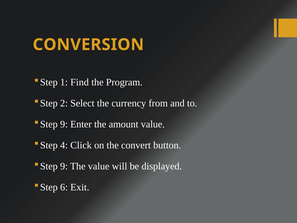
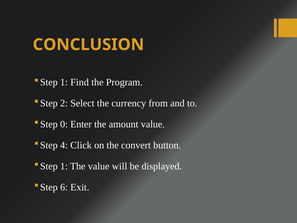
CONVERSION: CONVERSION -> CONCLUSION (88, 45)
9: 9 -> 0 (64, 124)
9: 9 -> 1 (64, 166)
